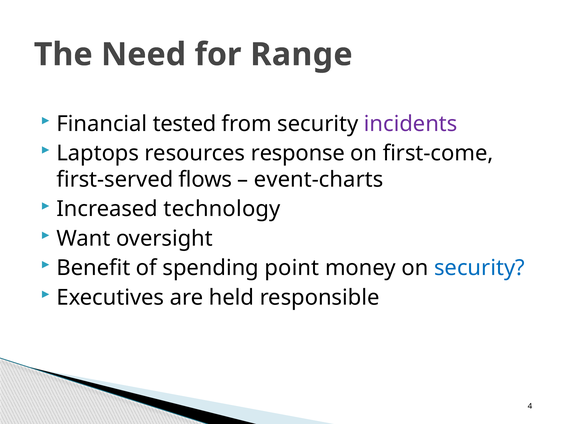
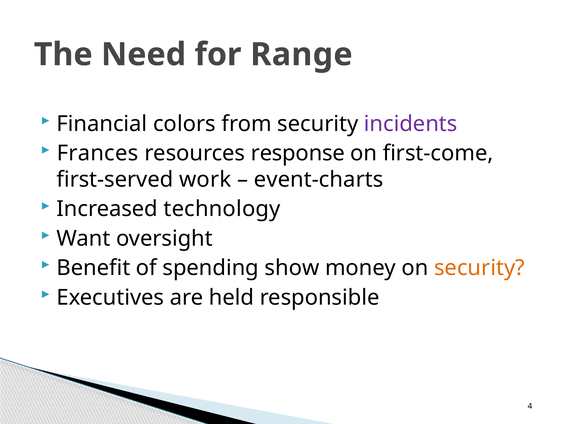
tested: tested -> colors (184, 124)
Laptops: Laptops -> Frances (98, 153)
flows: flows -> work (205, 180)
point: point -> show (292, 268)
security colour: blue -> orange (479, 268)
